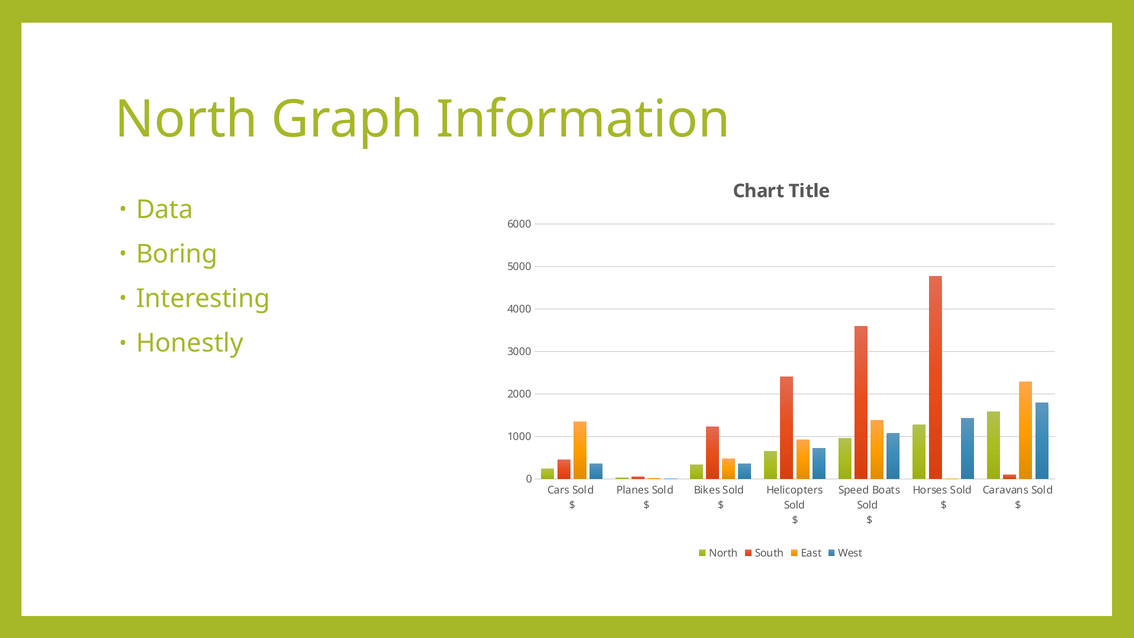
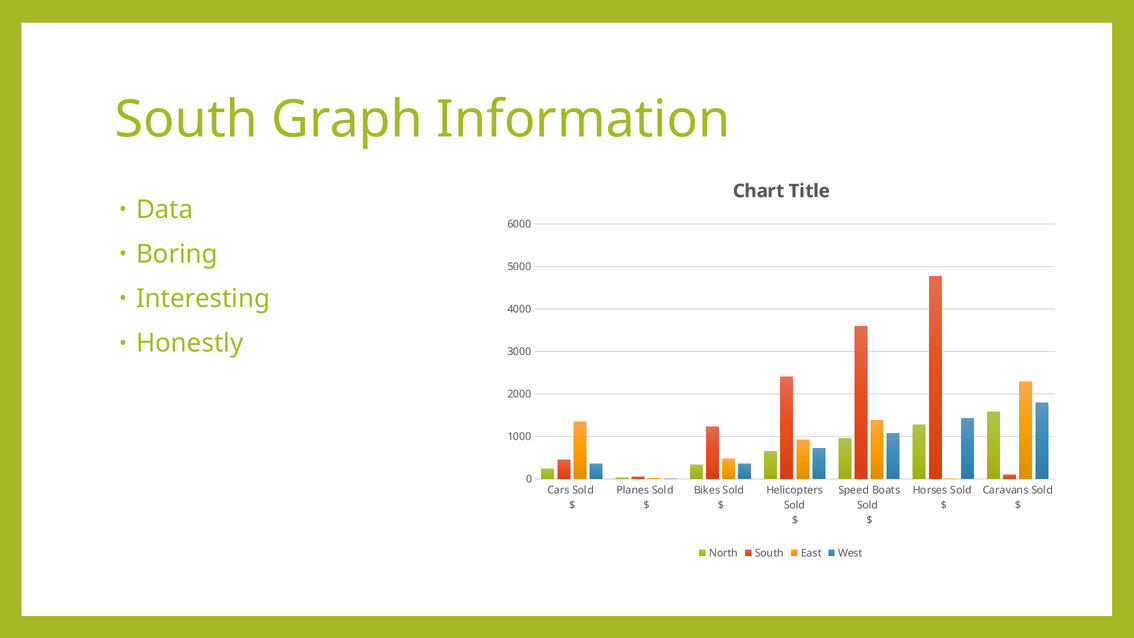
North: North -> South (186, 119)
